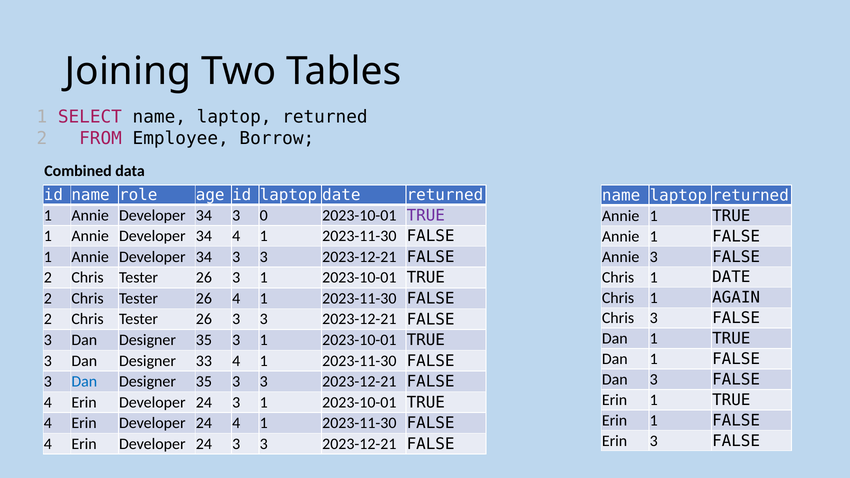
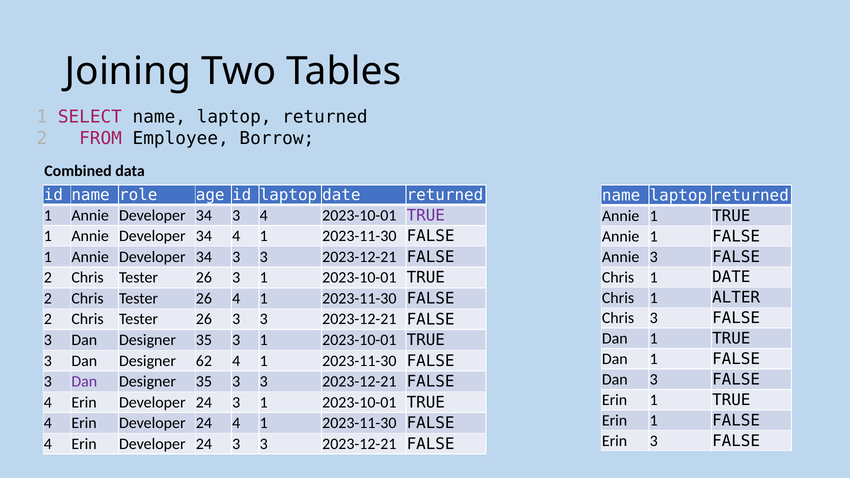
3 0: 0 -> 4 (264, 215)
AGAIN: AGAIN -> ALTER (736, 298)
33: 33 -> 62 (204, 361)
Dan colour: blue -> purple (84, 382)
